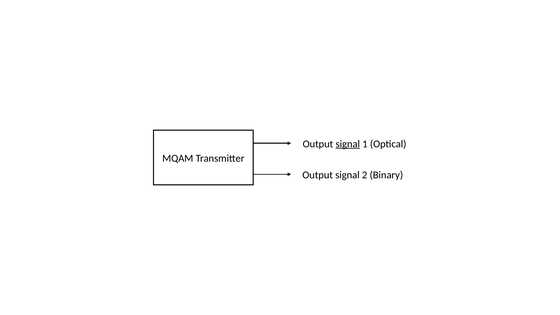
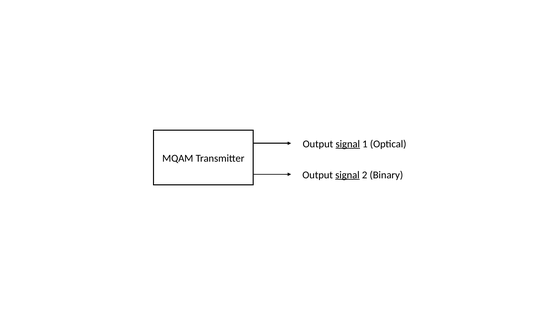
signal underline: none -> present (347, 175)
